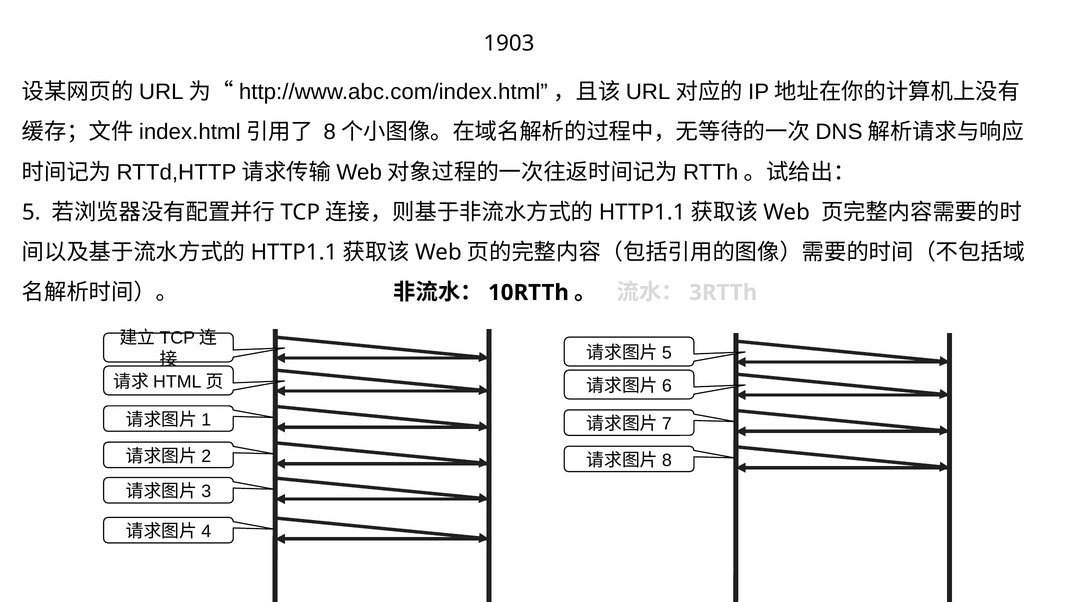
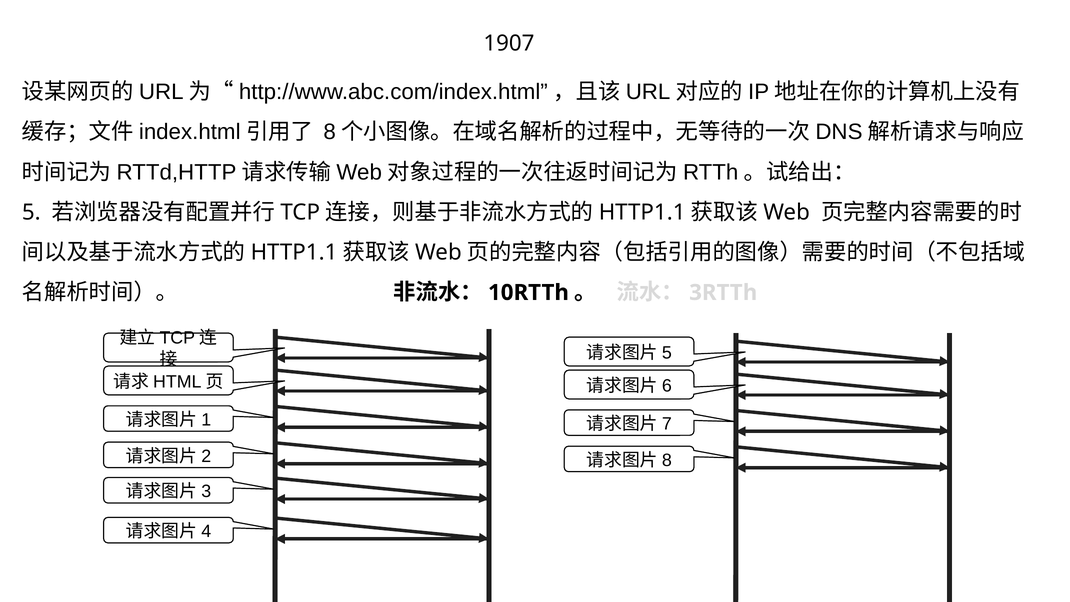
1903: 1903 -> 1907 (509, 43)
